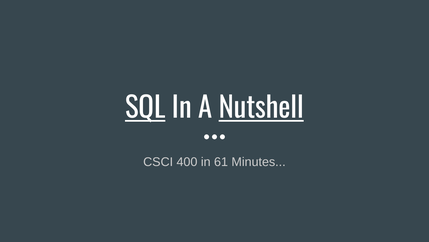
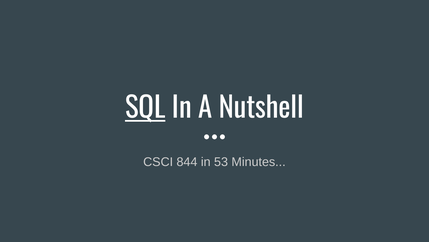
Nutshell underline: present -> none (261, 108)
400: 400 -> 844 (187, 162)
61: 61 -> 53 (221, 162)
